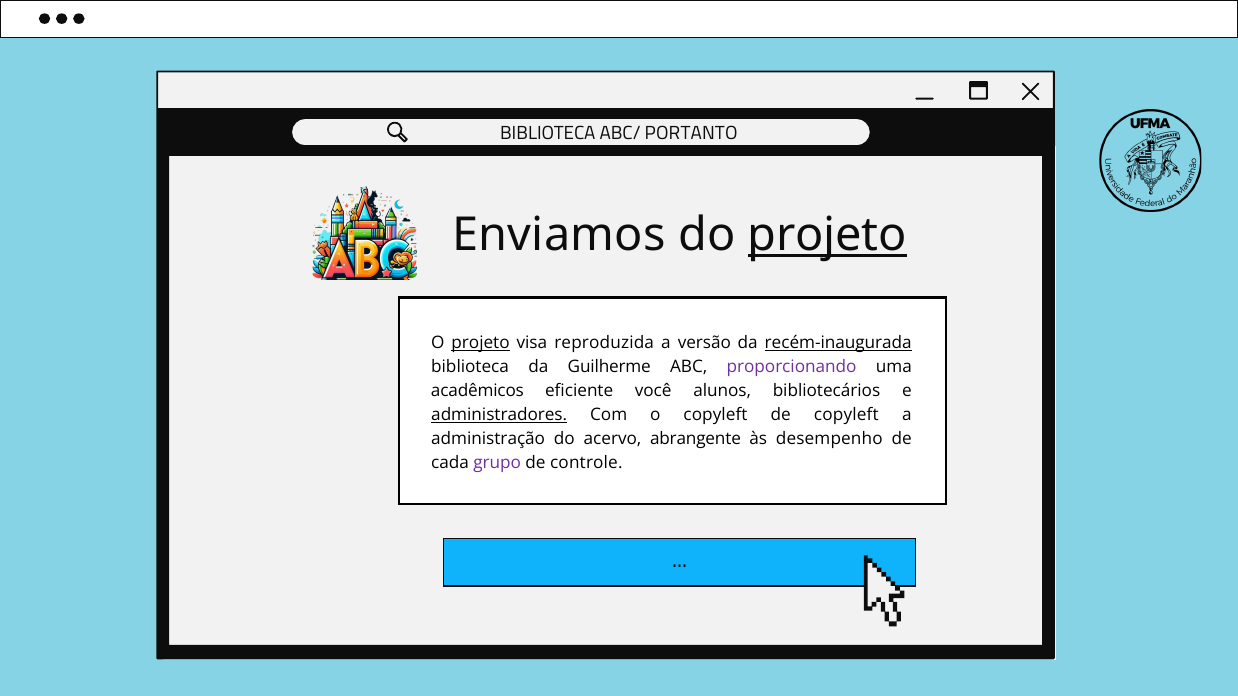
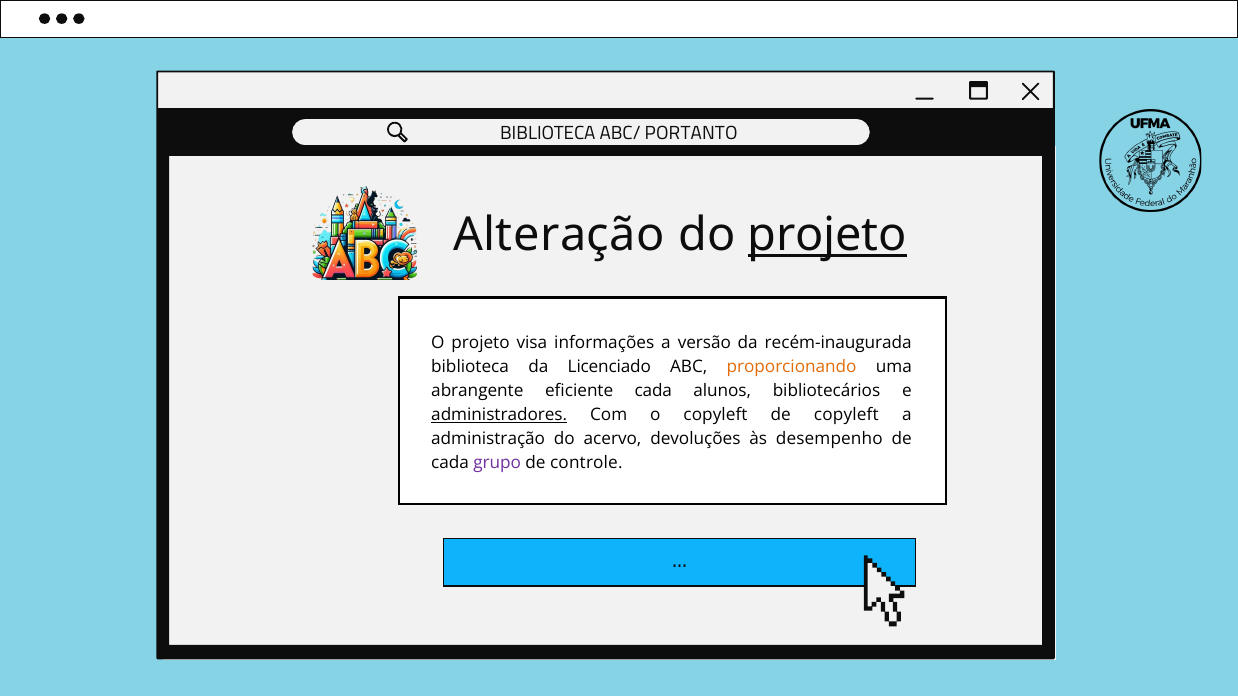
Enviamos: Enviamos -> Alteração (559, 235)
projeto underline: present -> none (481, 343)
reproduzida: reproduzida -> informações (604, 343)
recém-inaugurada underline: present -> none (838, 343)
Guilherme: Guilherme -> Licenciado (609, 367)
proporcionando colour: purple -> orange (792, 367)
acadêmicos: acadêmicos -> abrangente (477, 391)
eficiente você: você -> cada (653, 391)
abrangente: abrangente -> devoluções (695, 439)
